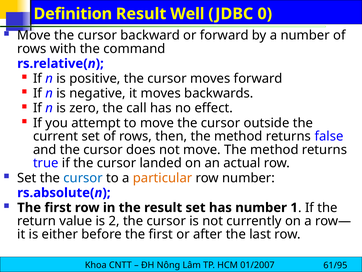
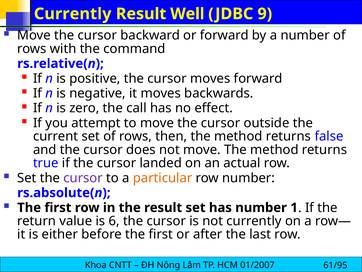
Definition: Definition -> Currently (73, 14)
0: 0 -> 9 (265, 14)
cursor colour: blue -> purple (83, 178)
2: 2 -> 6 (114, 221)
